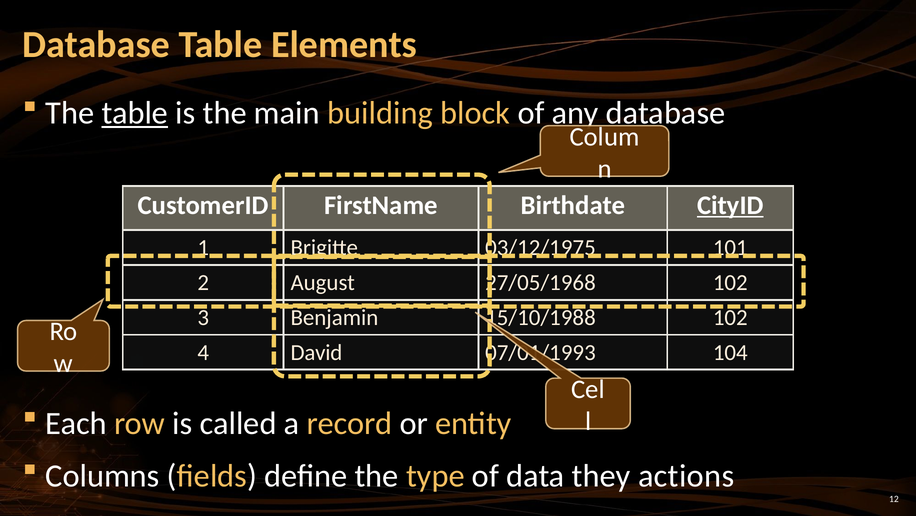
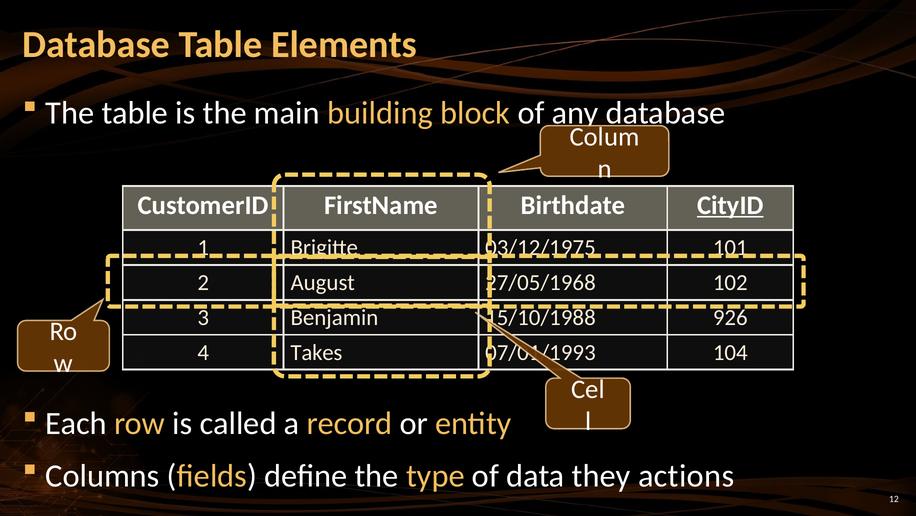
table underline: present -> none (135, 113)
102: 102 -> 926 (730, 317)
David: David -> Takes (316, 352)
